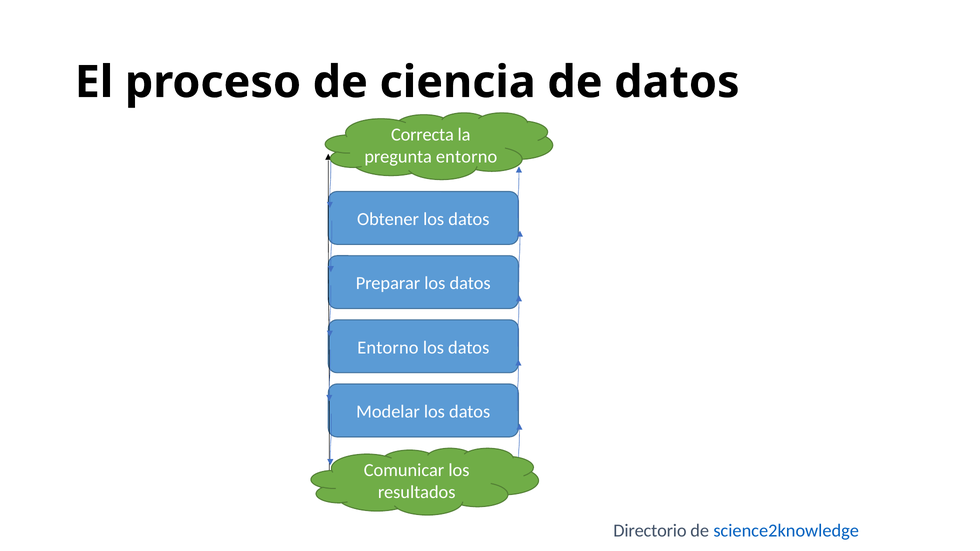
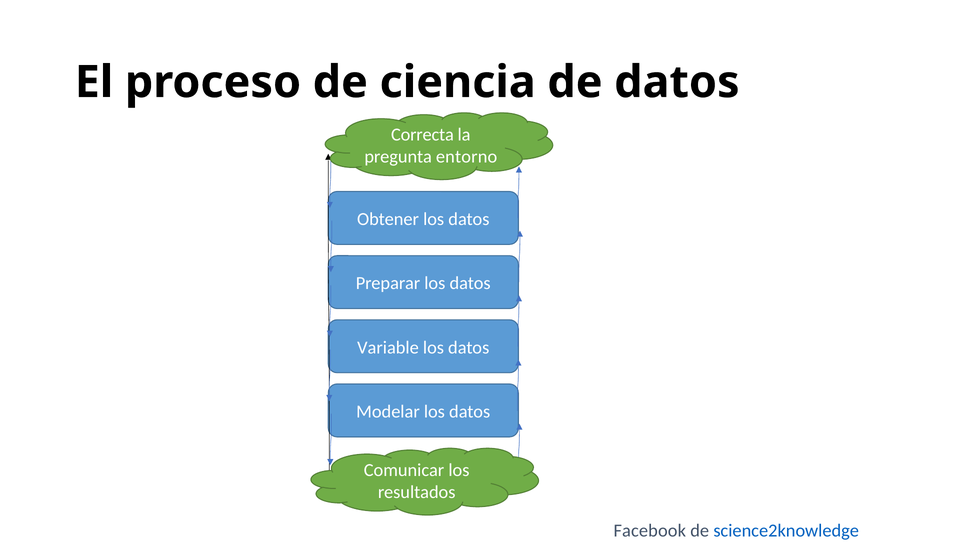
Entorno: Entorno -> Variable (388, 348)
Directorio: Directorio -> Facebook (650, 531)
